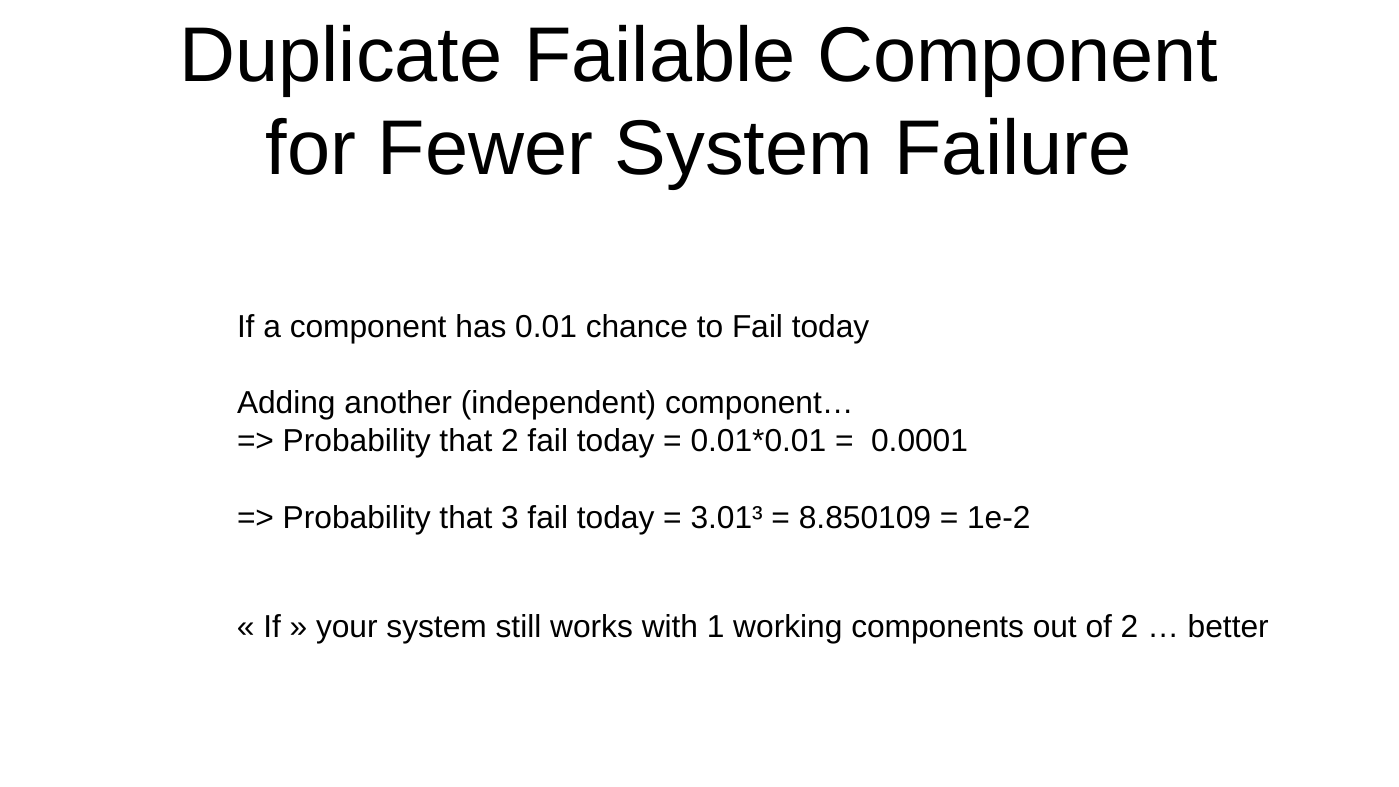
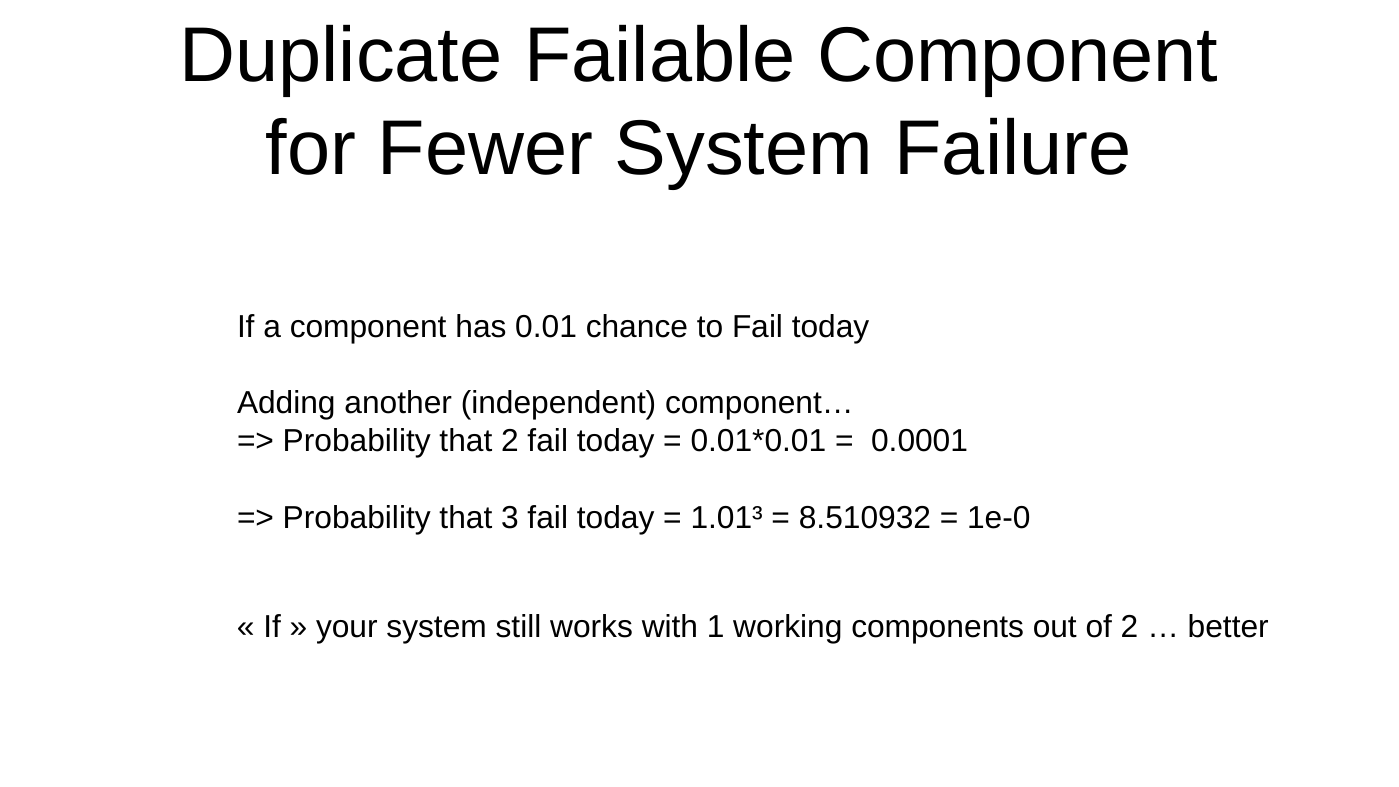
3.01³: 3.01³ -> 1.01³ (727, 518)
8.850109: 8.850109 -> 8.510932 (865, 518)
1e-2: 1e-2 -> 1e-0 (999, 518)
